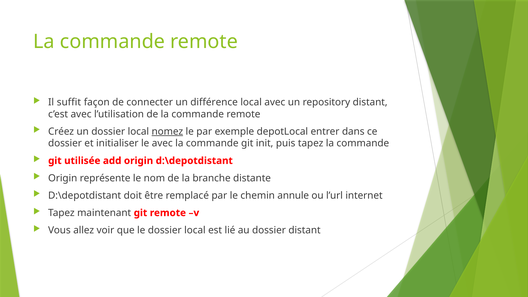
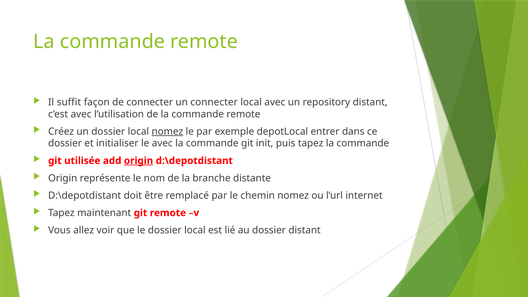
un différence: différence -> connecter (214, 102)
origin underline: none -> present (139, 161)
chemin annule: annule -> nomez (293, 195)
